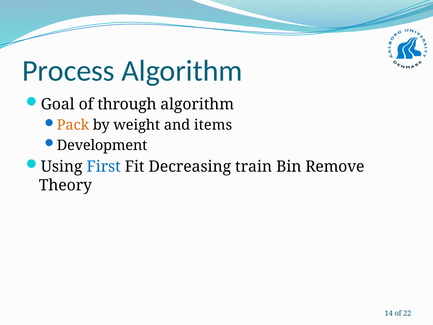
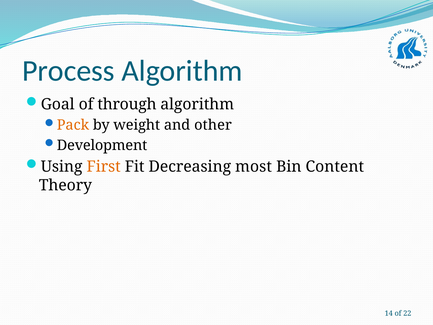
items: items -> other (213, 125)
First colour: blue -> orange (104, 167)
train: train -> most (254, 167)
Remove: Remove -> Content (335, 167)
